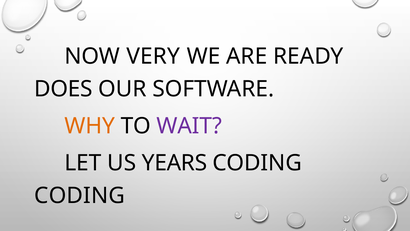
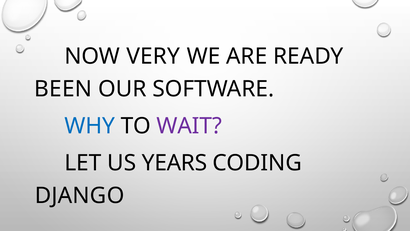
DOES: DOES -> BEEN (63, 89)
WHY colour: orange -> blue (90, 126)
CODING: CODING -> DJANGO (80, 195)
